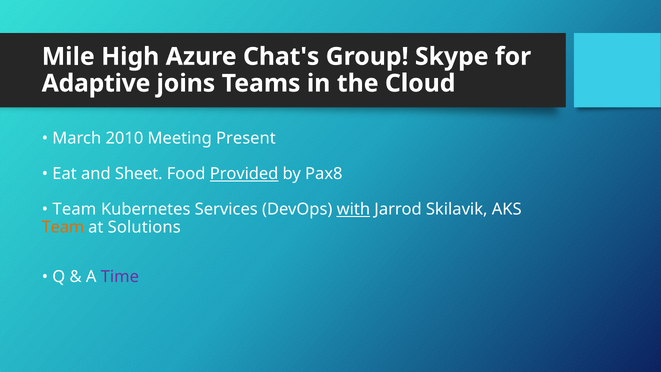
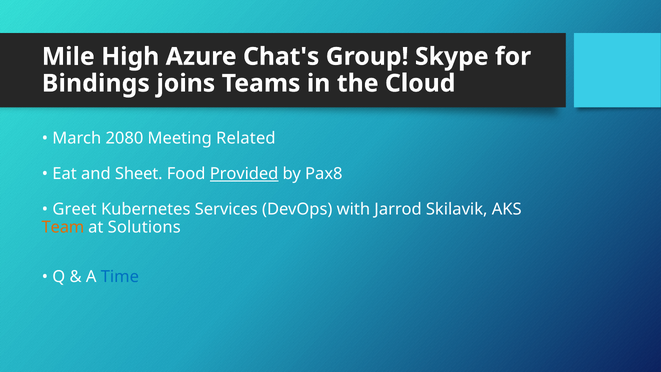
Adaptive: Adaptive -> Bindings (96, 83)
2010: 2010 -> 2080 (124, 138)
Present: Present -> Related (246, 138)
Team: Team -> Greet (74, 209)
with underline: present -> none (353, 209)
Time colour: purple -> blue (120, 277)
